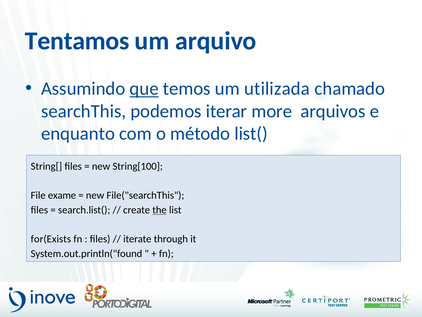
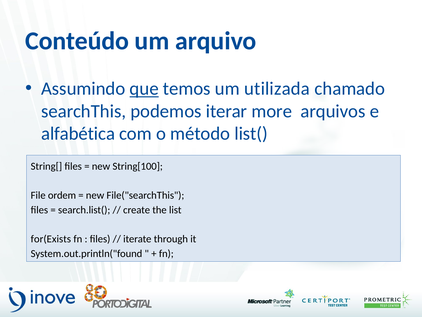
Tentamos: Tentamos -> Conteúdo (77, 41)
enquanto: enquanto -> alfabética (78, 134)
exame: exame -> ordem (62, 195)
the underline: present -> none (159, 210)
